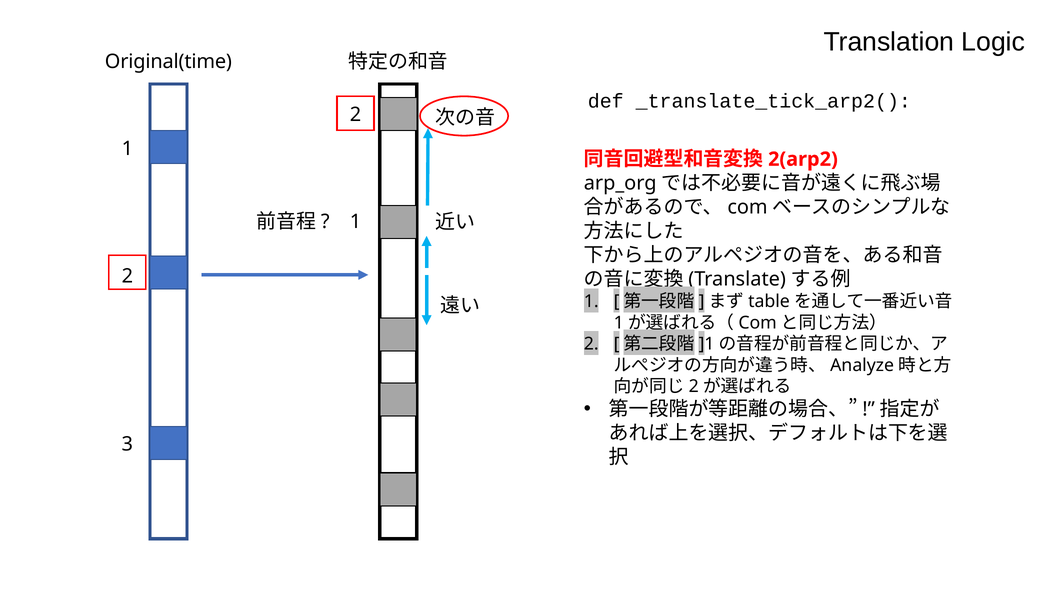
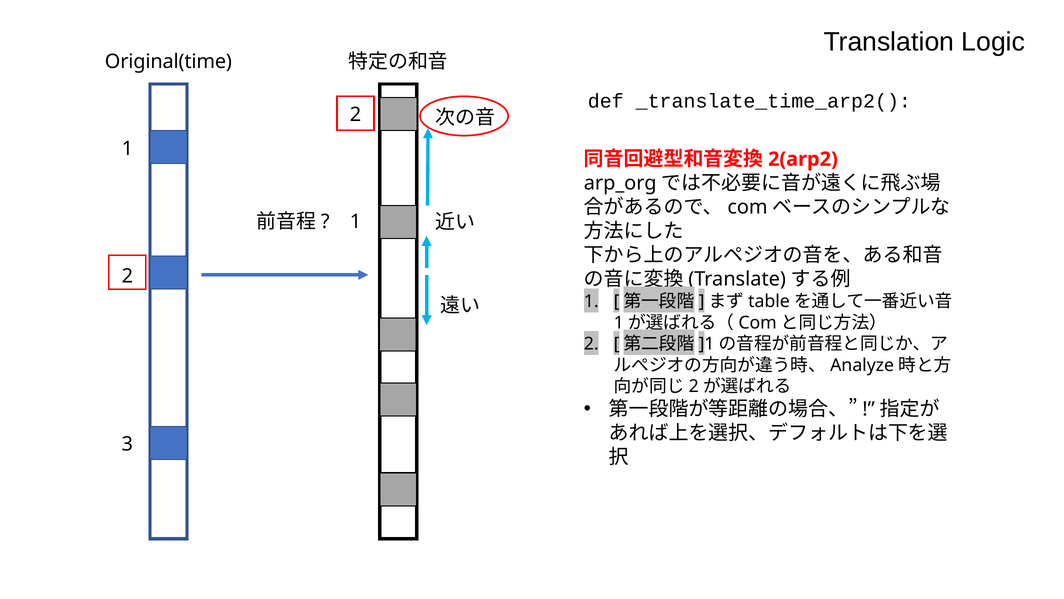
_translate_tick_arp2(: _translate_tick_arp2( -> _translate_time_arp2( (773, 101)
